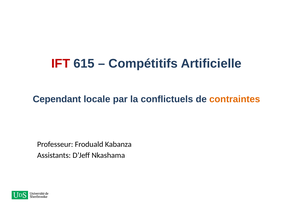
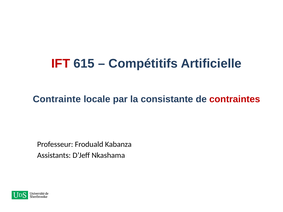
Cependant: Cependant -> Contrainte (57, 99)
conflictuels: conflictuels -> consistante (167, 99)
contraintes colour: orange -> red (235, 99)
